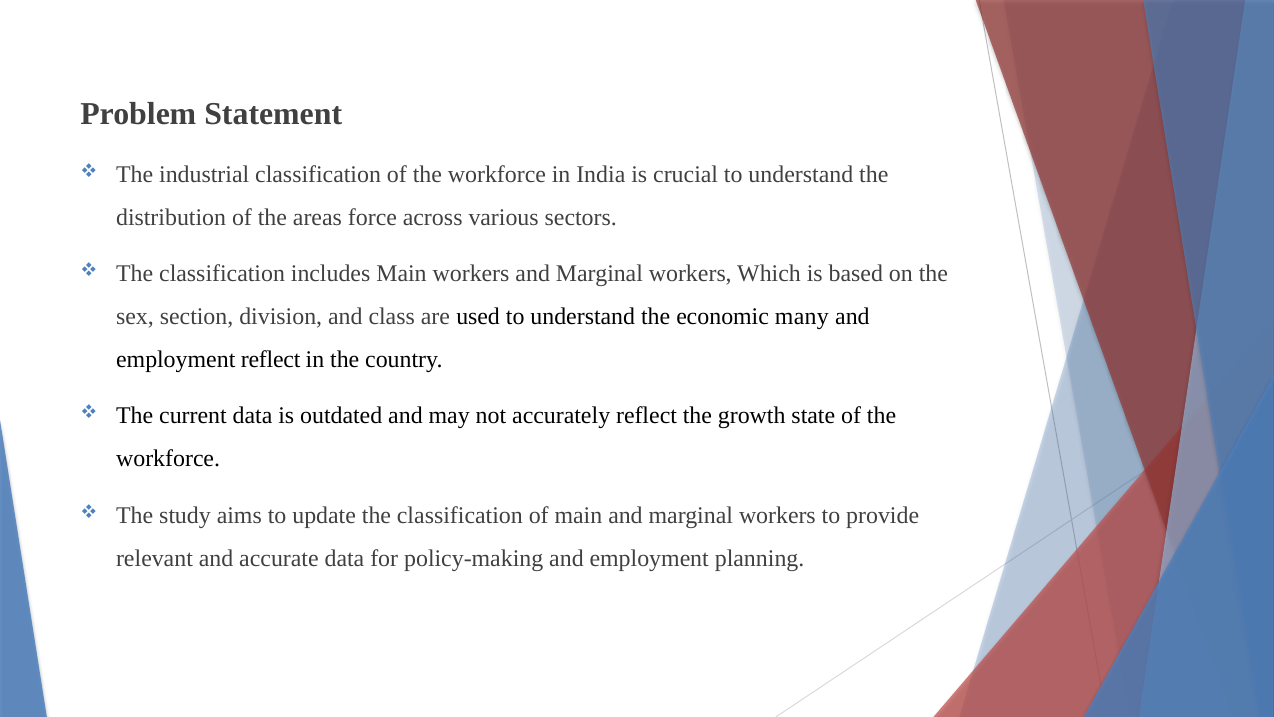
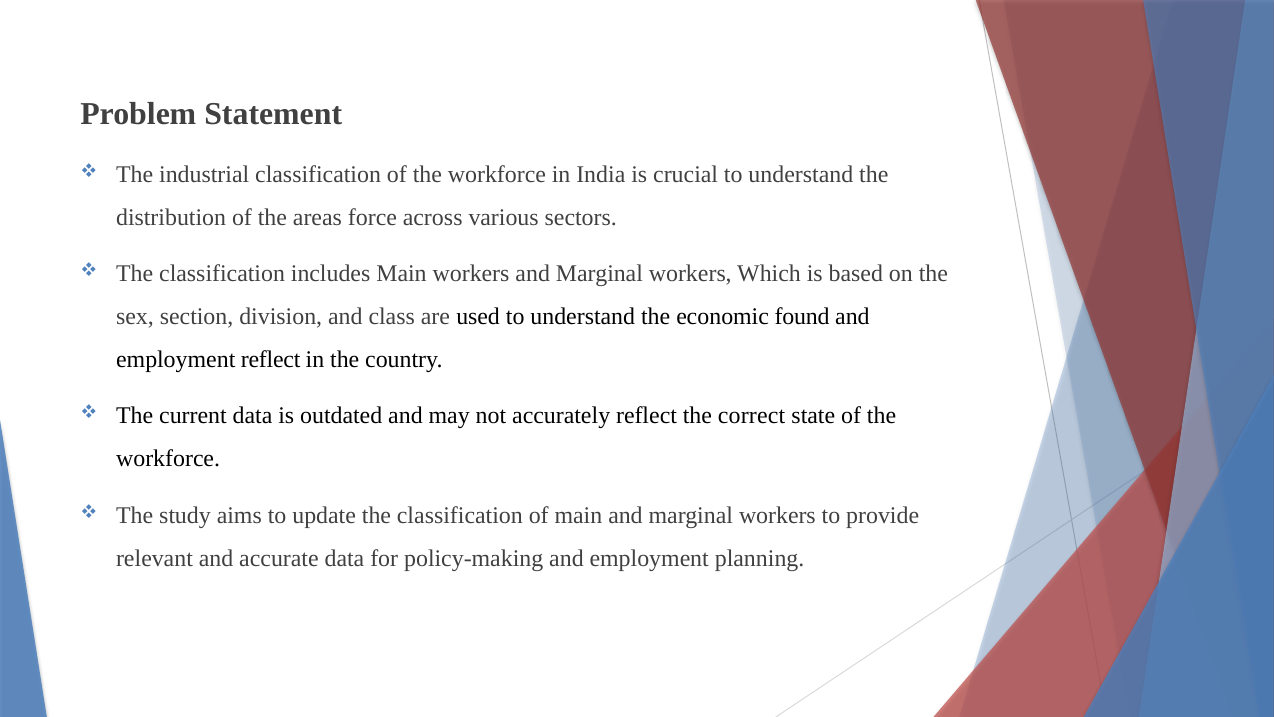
many: many -> found (802, 317)
growth: growth -> correct (752, 416)
